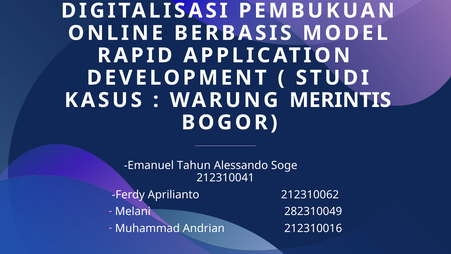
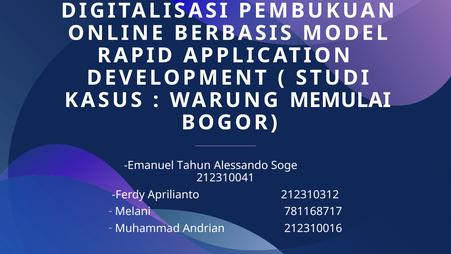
MERINTIS: MERINTIS -> MEMULAI (340, 100)
212310062: 212310062 -> 212310312 (310, 194)
282310049: 282310049 -> 781168717 (313, 211)
